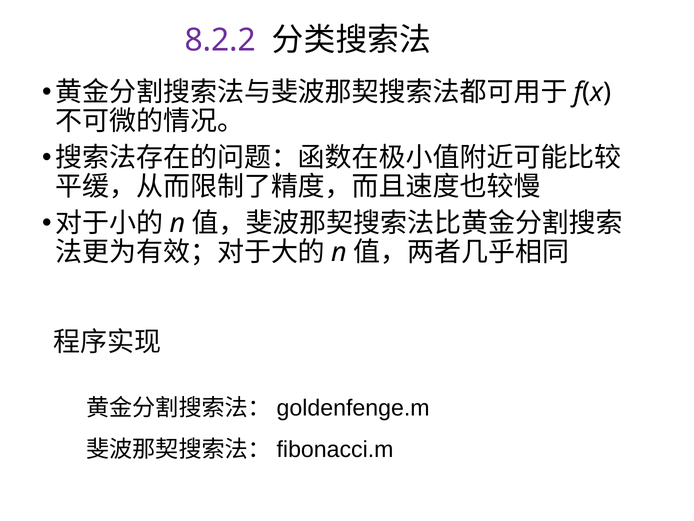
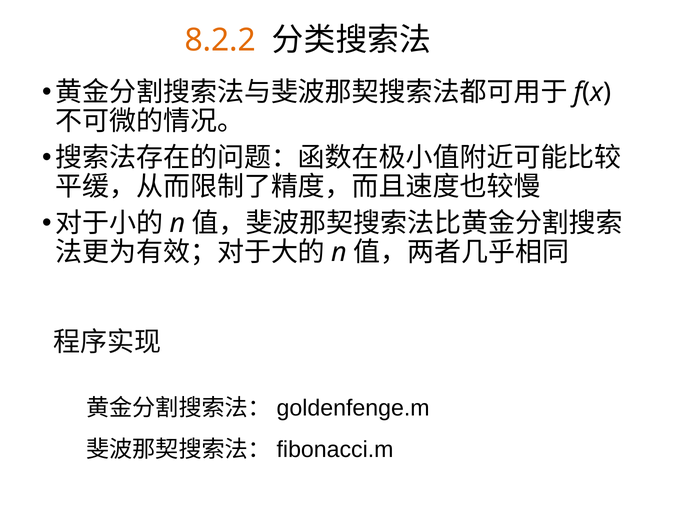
8.2.2 colour: purple -> orange (220, 40)
